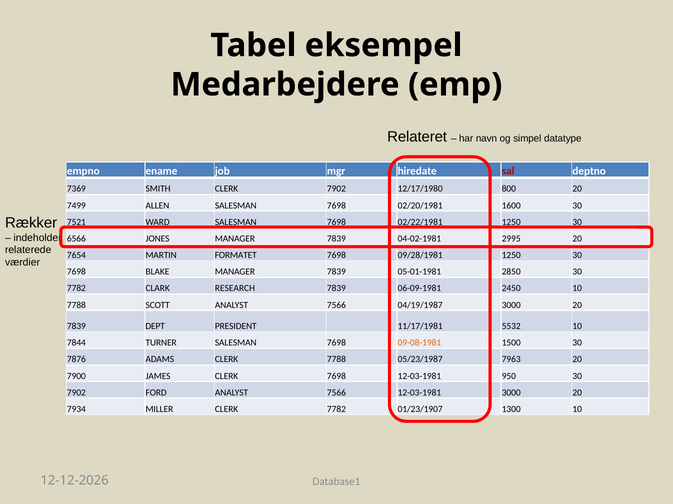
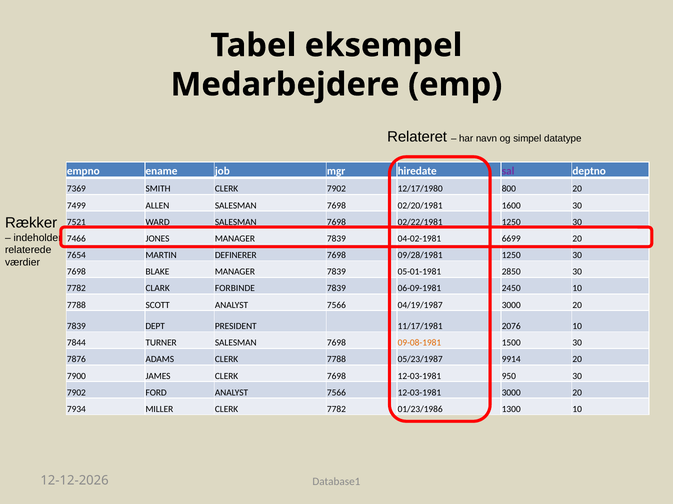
sal colour: red -> purple (508, 171)
6566: 6566 -> 7466 (76, 239)
2995: 2995 -> 6699 (511, 239)
FORMATET: FORMATET -> DEFINERER (236, 256)
RESEARCH: RESEARCH -> FORBINDE (235, 289)
5532: 5532 -> 2076 (511, 327)
7963: 7963 -> 9914 (511, 360)
01/23/1907: 01/23/1907 -> 01/23/1986 (420, 410)
